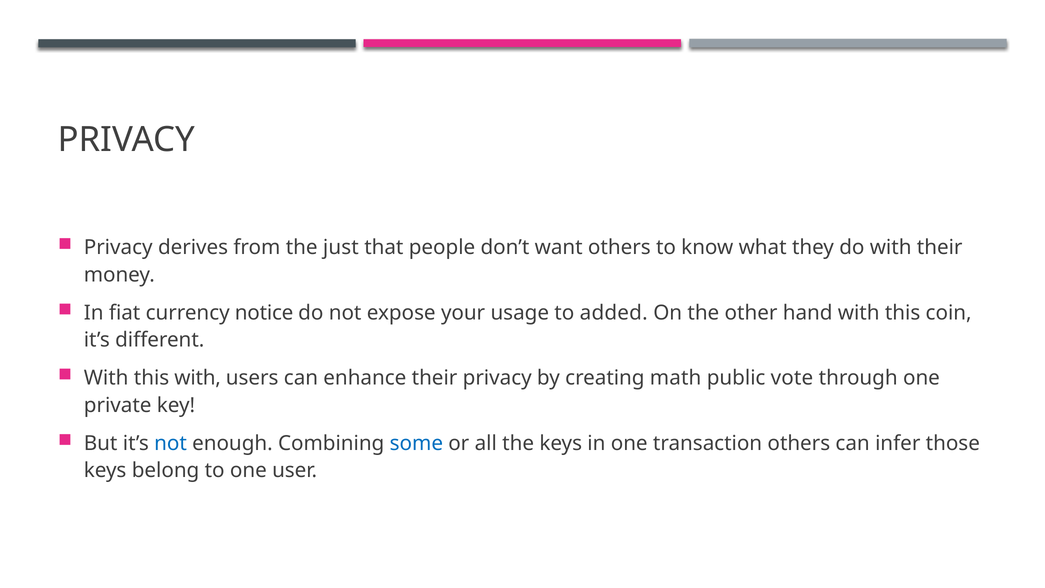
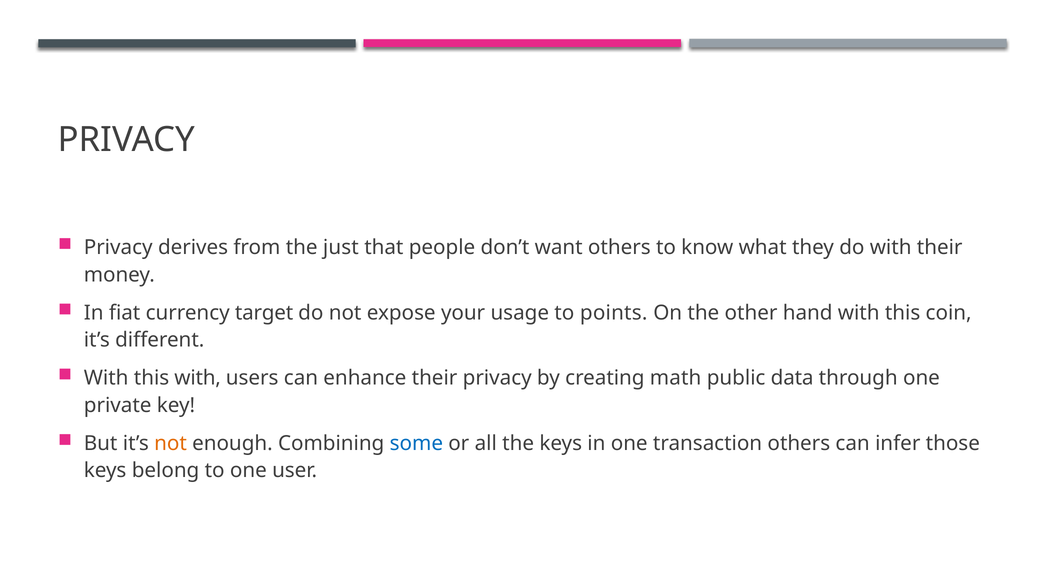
notice: notice -> target (264, 313)
added: added -> points (614, 313)
vote: vote -> data (792, 378)
not colour: blue -> orange (171, 443)
